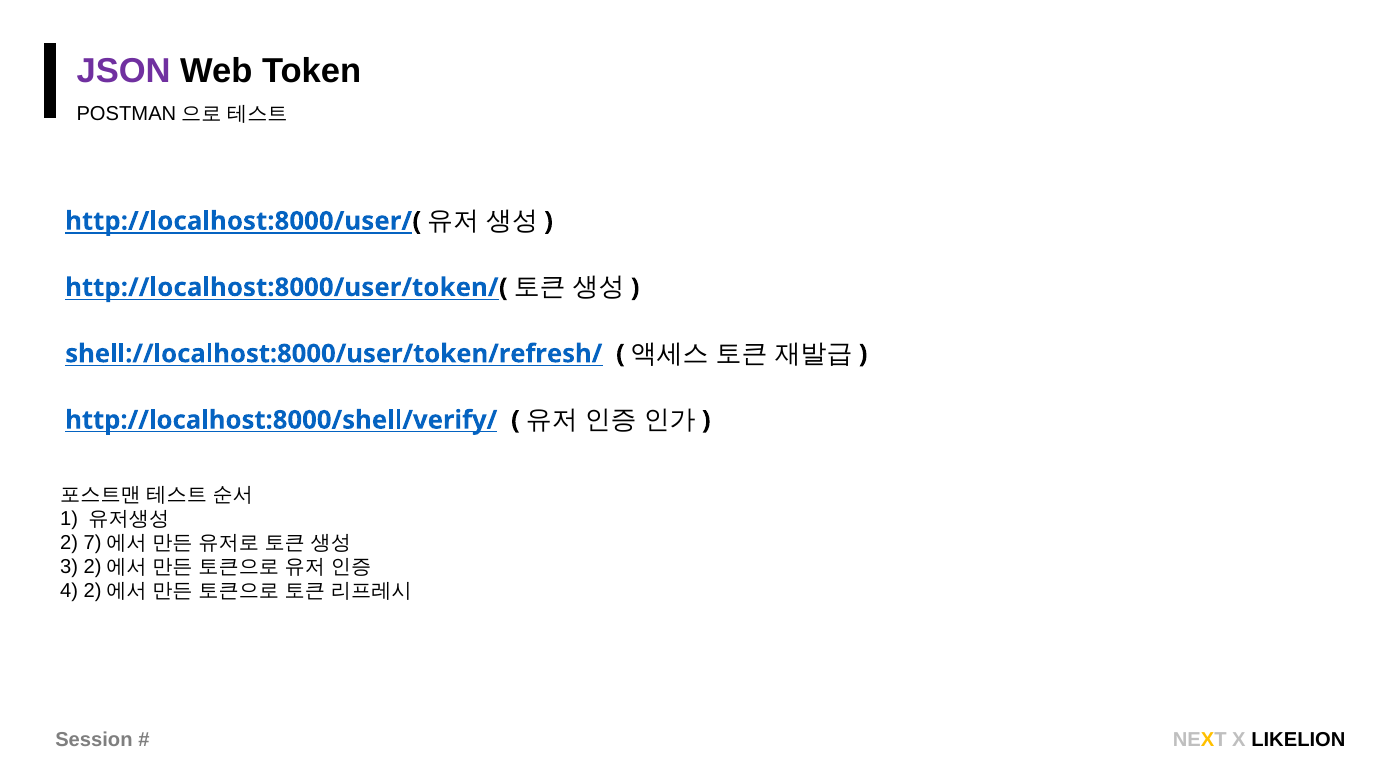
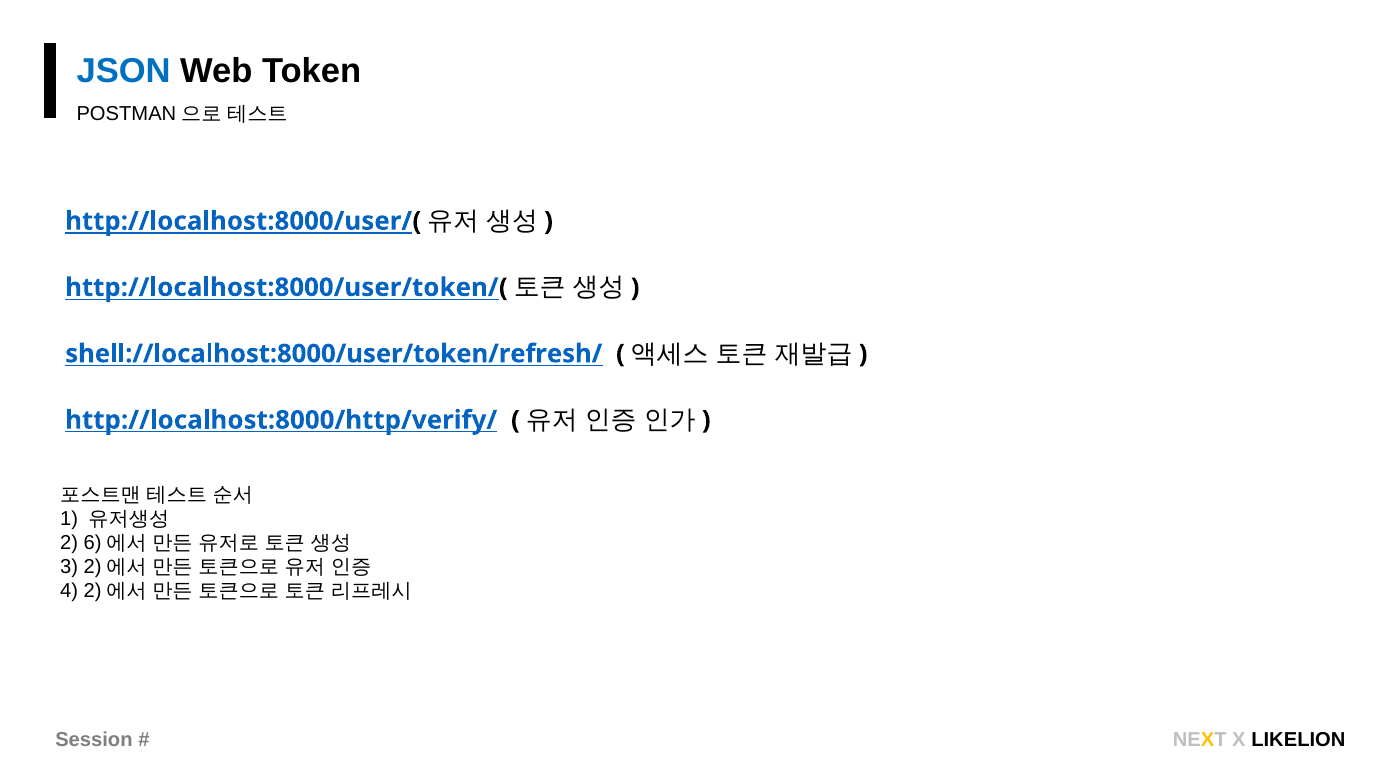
JSON colour: purple -> blue (124, 71)
http://localhost:8000/shell/verify/: http://localhost:8000/shell/verify/ -> http://localhost:8000/http/verify/ (281, 420)
7: 7 -> 6 (93, 543)
